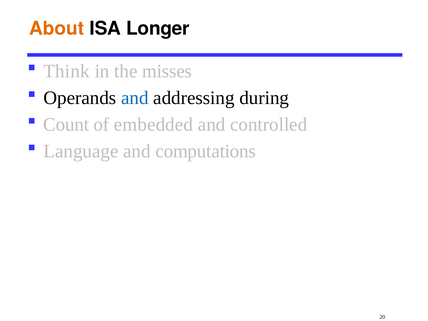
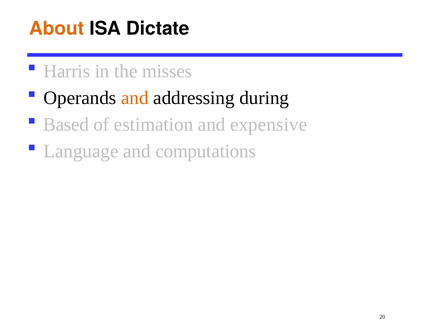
Longer: Longer -> Dictate (158, 29)
Think: Think -> Harris (67, 71)
and colour: blue -> orange (135, 98)
Count: Count -> Based (66, 125)
embedded: embedded -> estimation (154, 125)
controlled: controlled -> expensive (269, 125)
